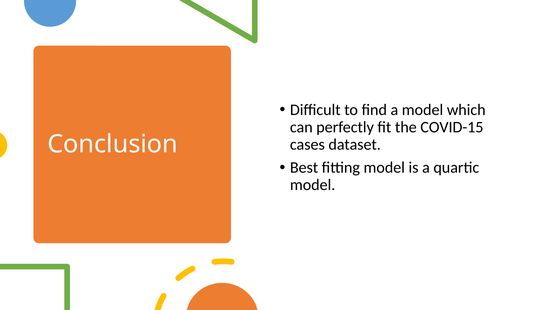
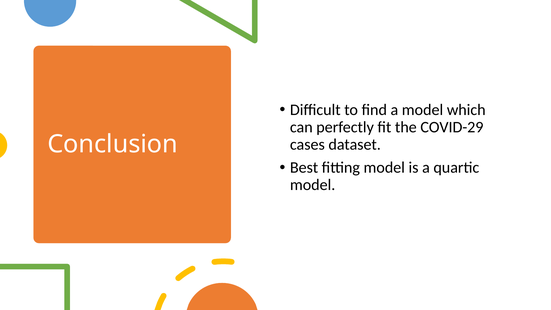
COVID-15: COVID-15 -> COVID-29 (452, 127)
